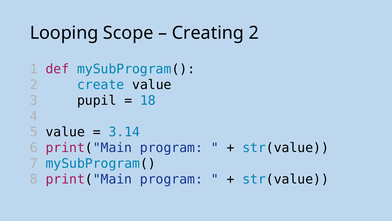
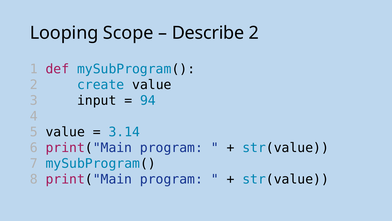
Creating: Creating -> Describe (208, 33)
pupil: pupil -> input (97, 100)
18: 18 -> 94 (148, 100)
